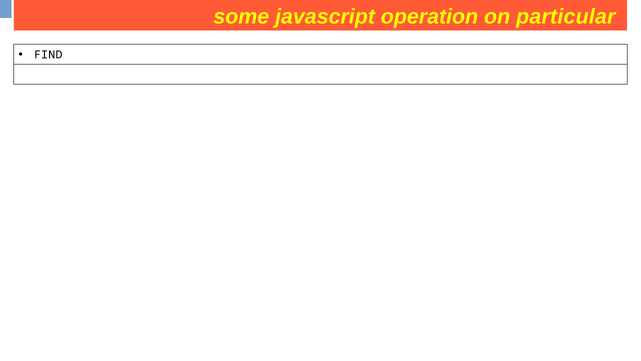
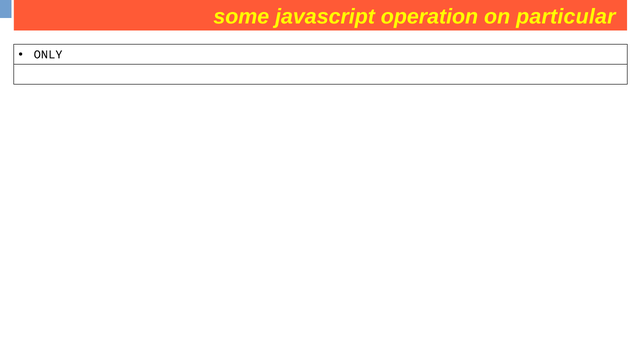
FIND: FIND -> ONLY (48, 54)
